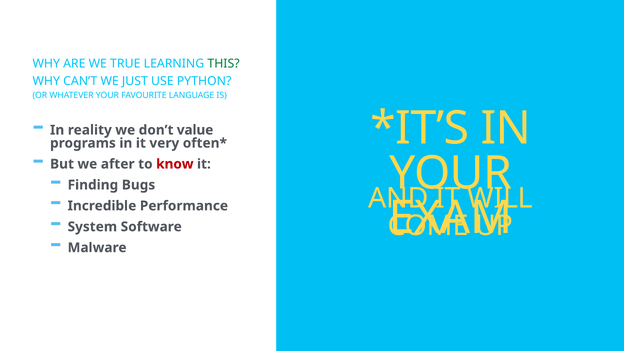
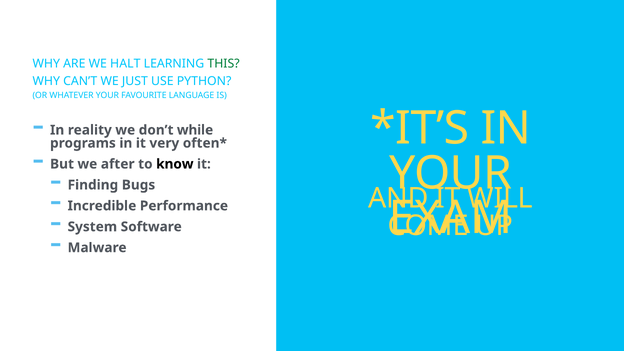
TRUE: TRUE -> HALT (125, 64)
value: value -> while (195, 130)
know colour: red -> black (175, 164)
